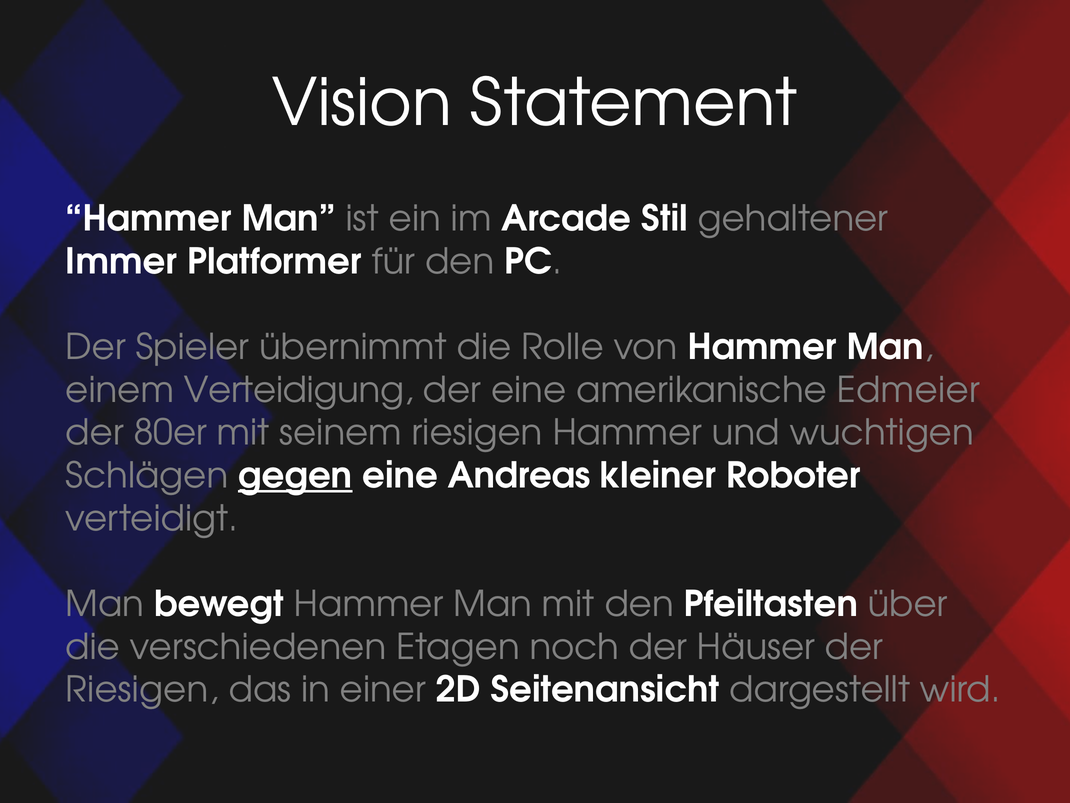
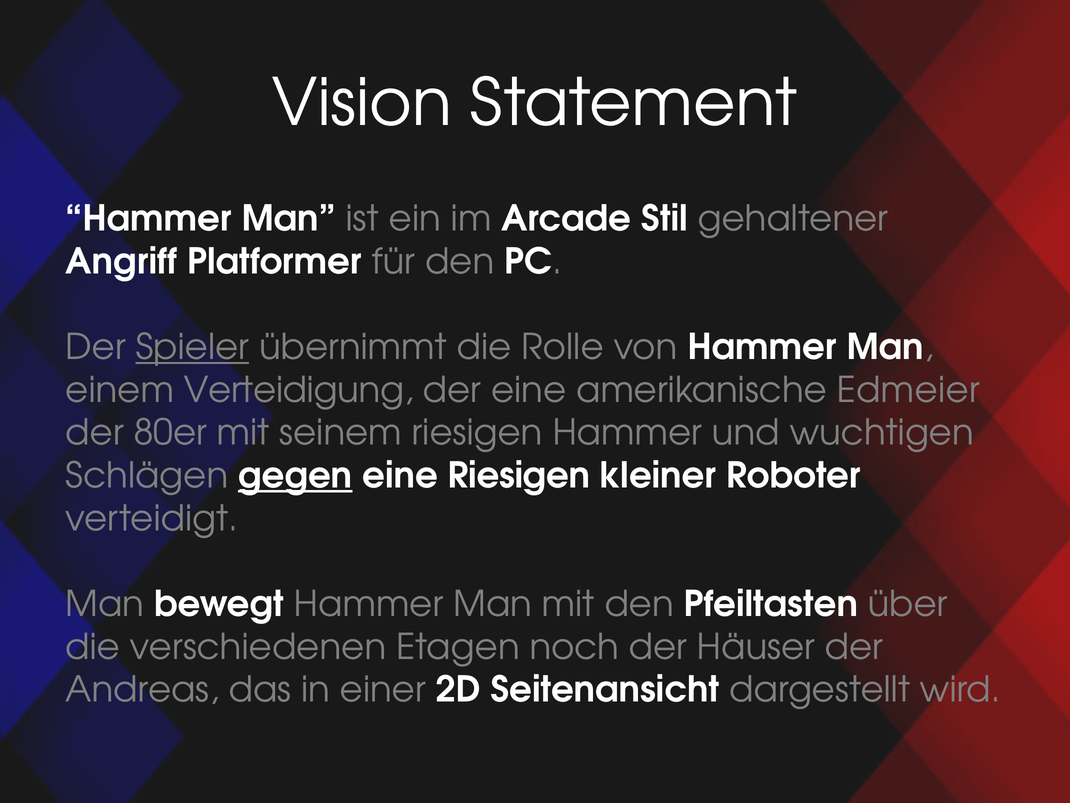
Immer: Immer -> Angriff (121, 262)
Spieler underline: none -> present (192, 347)
eine Andreas: Andreas -> Riesigen (519, 476)
Riesigen: Riesigen -> Andreas (142, 690)
